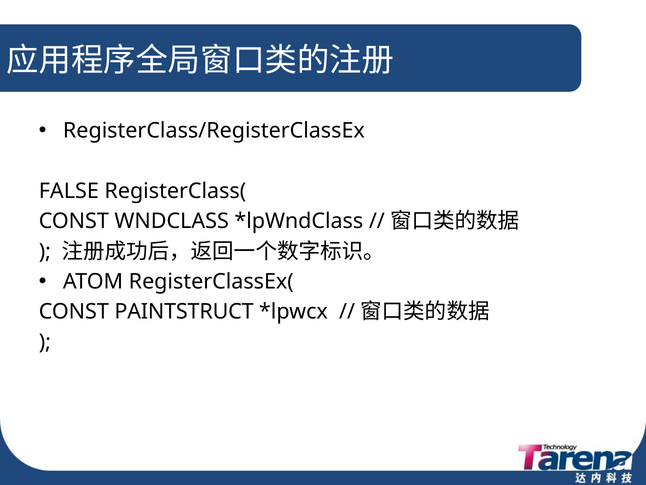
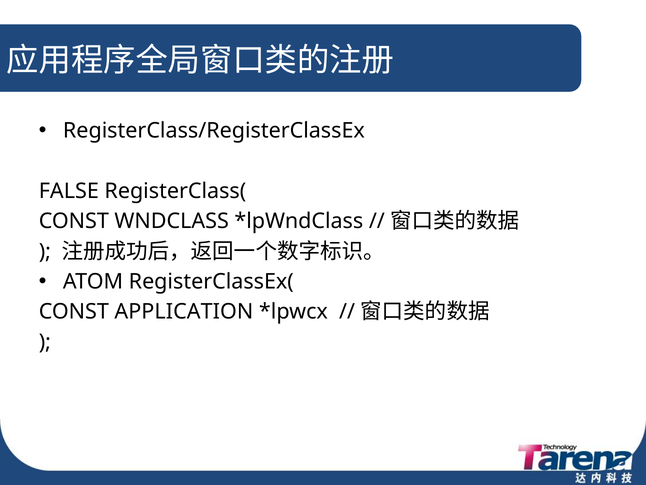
PAINTSTRUCT: PAINTSTRUCT -> APPLICATION (184, 312)
